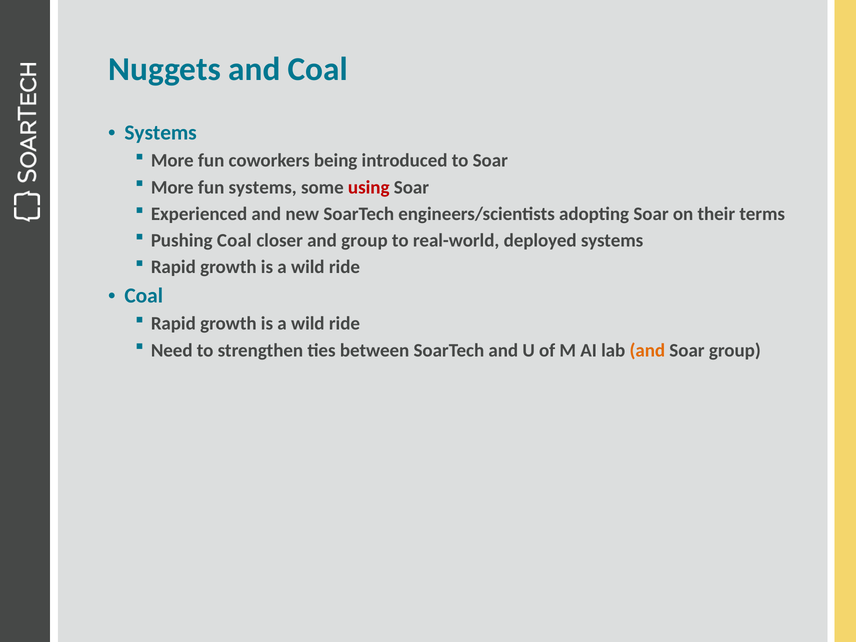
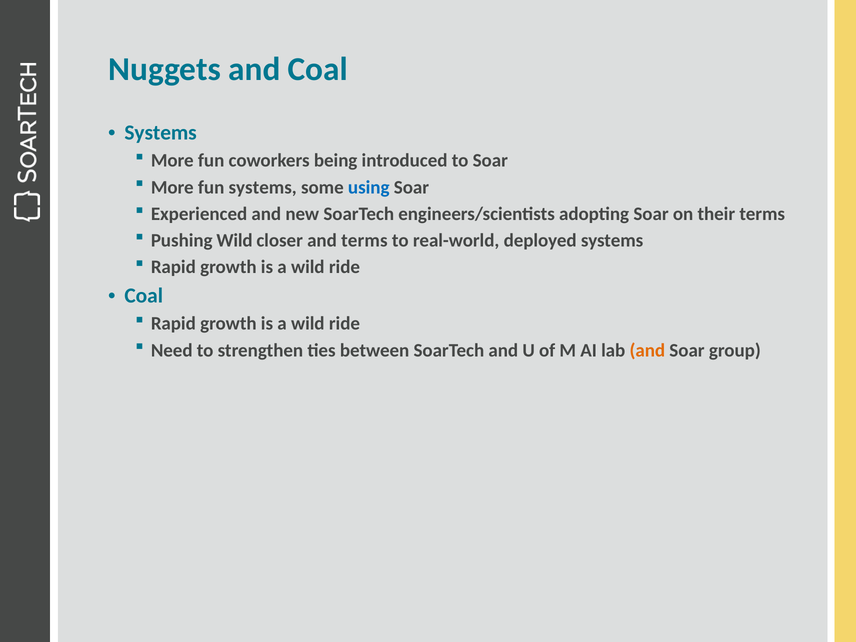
using colour: red -> blue (369, 187)
Pushing Coal: Coal -> Wild (235, 241)
and group: group -> terms (364, 241)
